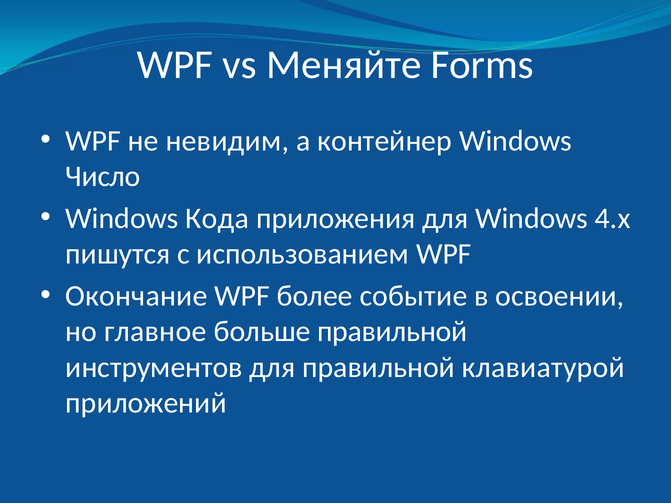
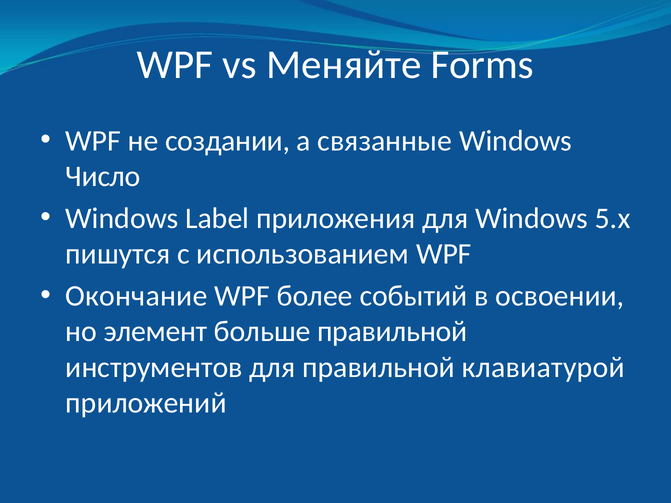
невидим: невидим -> создании (228, 141)
контейнер: контейнер -> связанные (385, 141)
Кода: Кода -> Label (217, 218)
4.x: 4.x -> 5.x (613, 218)
событие: событие -> событий (414, 296)
главное: главное -> элемент (156, 332)
